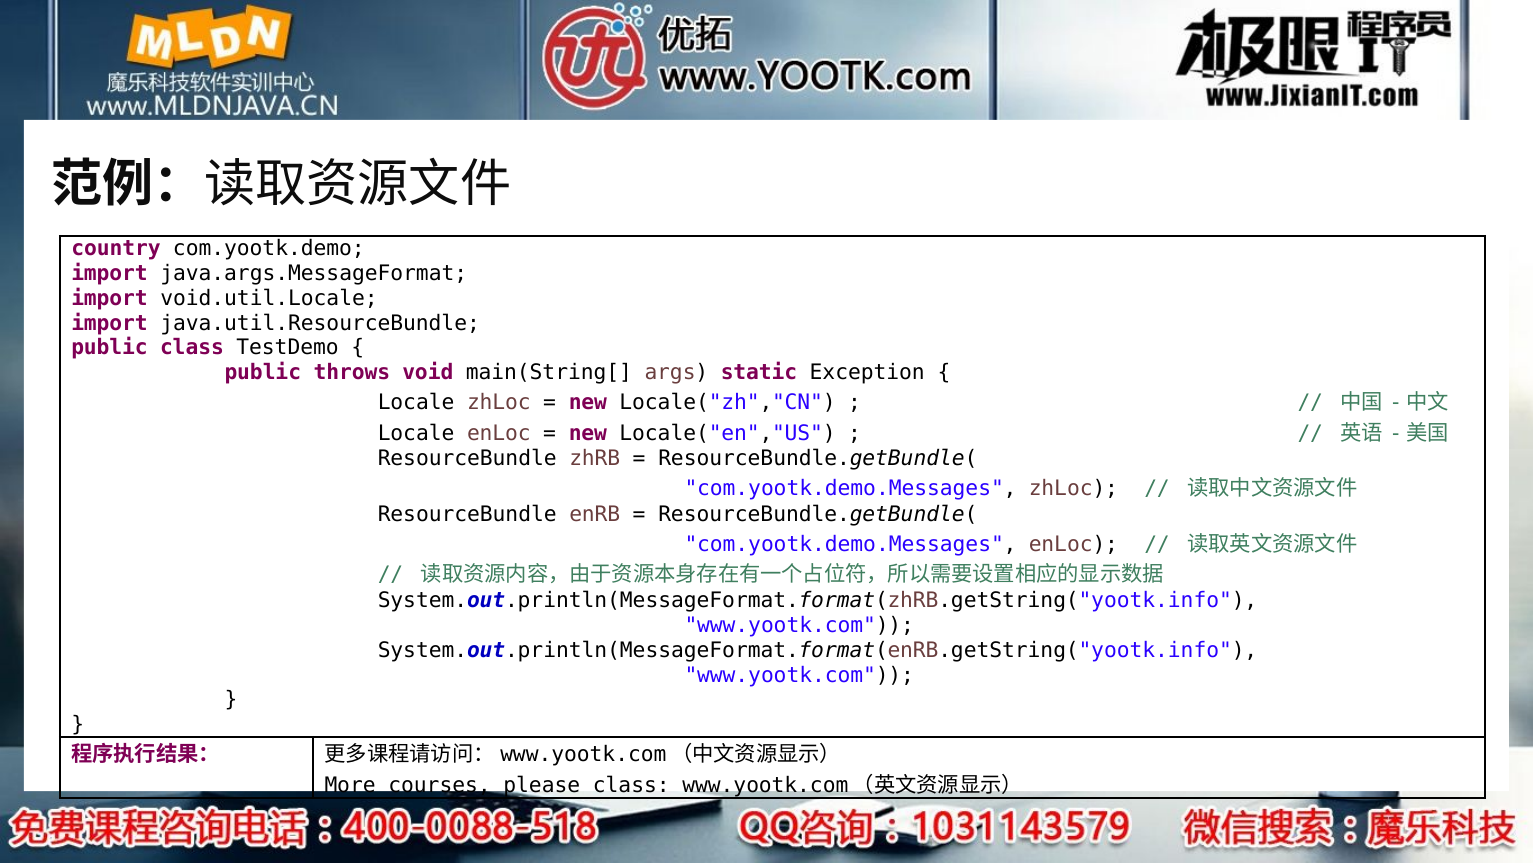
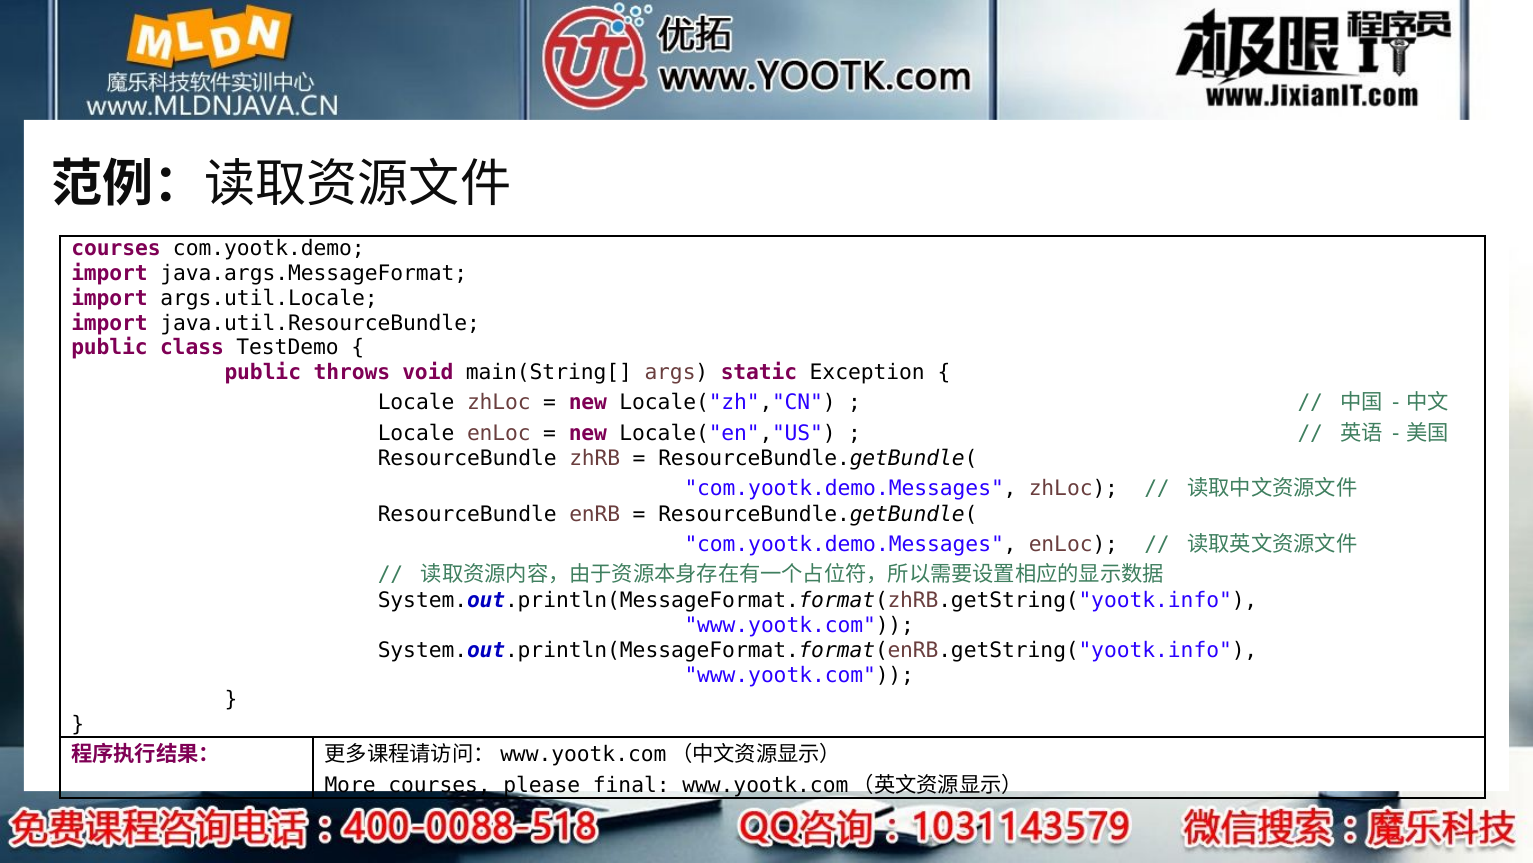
country: country -> courses (116, 248)
void.util.Locale: void.util.Locale -> args.util.Locale (269, 298)
please class: class -> final (631, 784)
